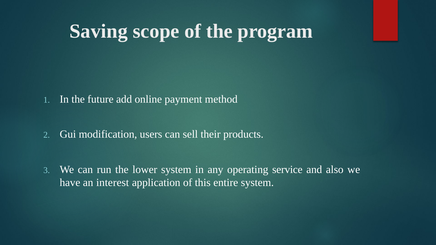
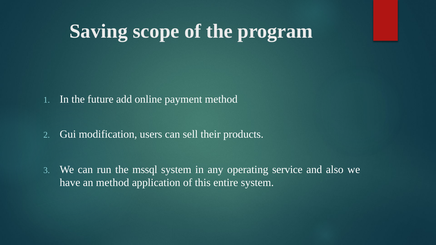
lower: lower -> mssql (145, 170)
an interest: interest -> method (113, 183)
